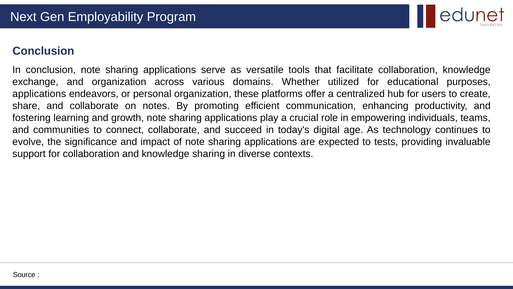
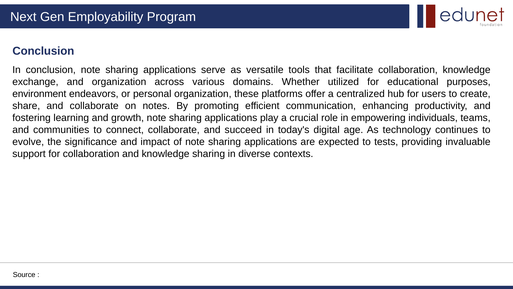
applications: applications -> environment (39, 94)
